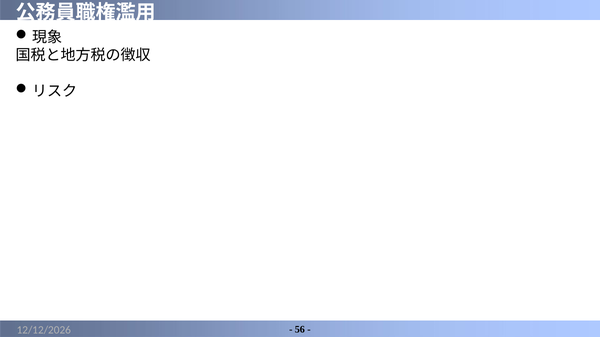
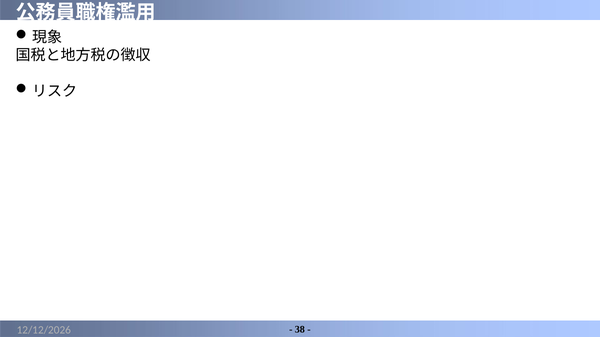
56: 56 -> 38 (300, 330)
